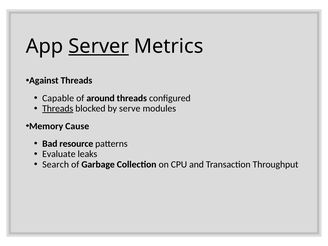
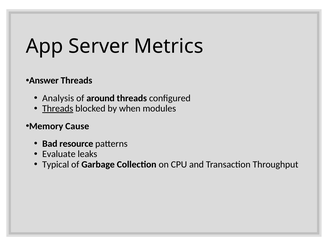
Server underline: present -> none (99, 46)
Against: Against -> Answer (44, 81)
Capable: Capable -> Analysis (58, 98)
serve: serve -> when (130, 108)
Search: Search -> Typical (56, 164)
